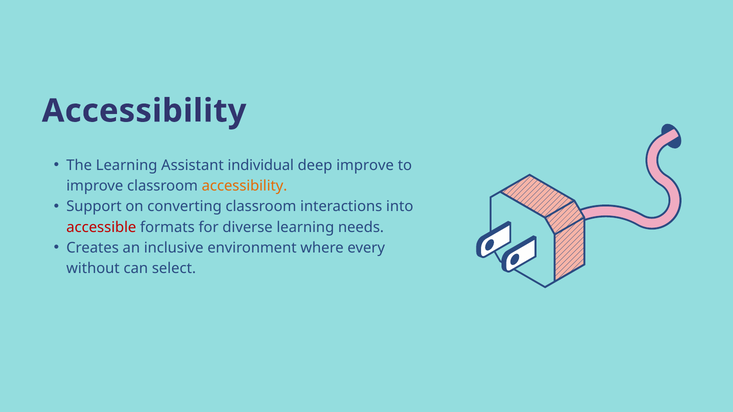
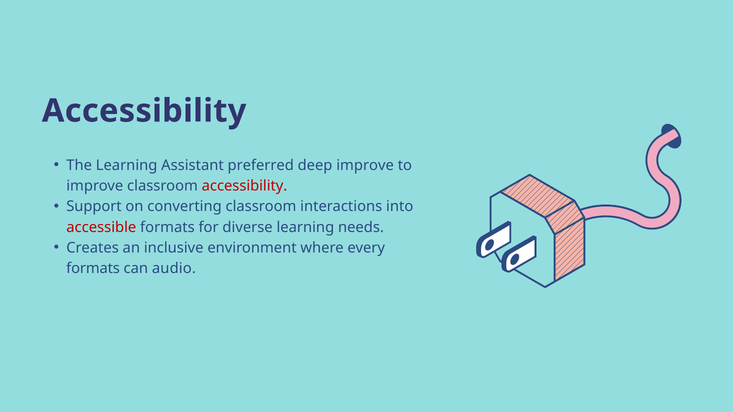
individual: individual -> preferred (261, 165)
accessibility colour: orange -> red (244, 186)
without: without -> formats (93, 269)
select: select -> audio (174, 269)
